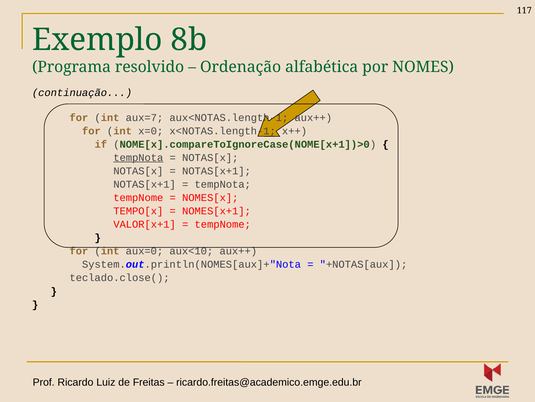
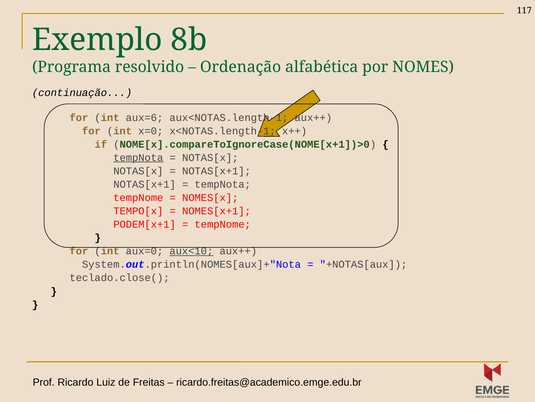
aux=7: aux=7 -> aux=6 (144, 118)
VALOR[x+1: VALOR[x+1 -> PODEM[x+1 (145, 224)
aux<10 underline: none -> present (191, 251)
